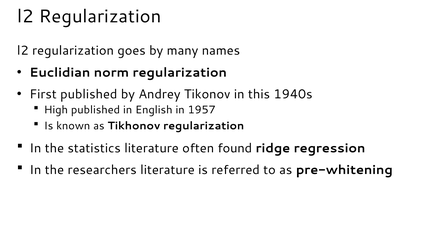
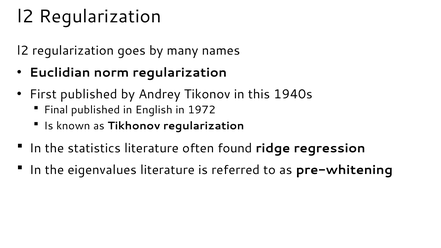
High: High -> Final (56, 110)
1957: 1957 -> 1972 (202, 110)
researchers: researchers -> eigenvalues (102, 170)
